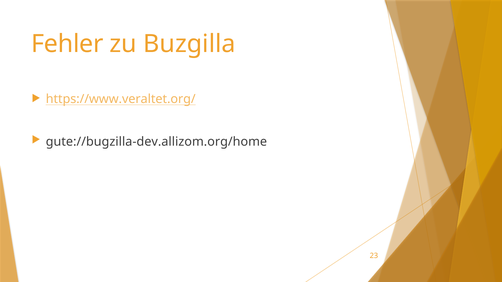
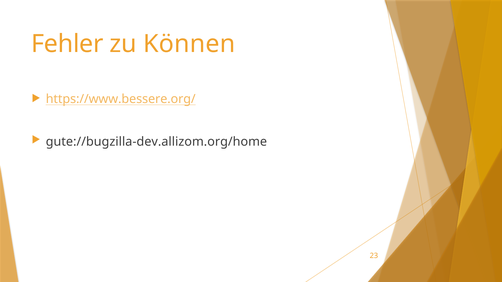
Buzgilla: Buzgilla -> Können (189, 44)
https://www.veraltet.org/: https://www.veraltet.org/ -> https://www.bessere.org/ (121, 99)
